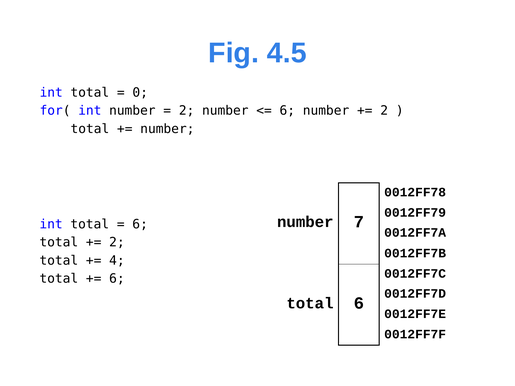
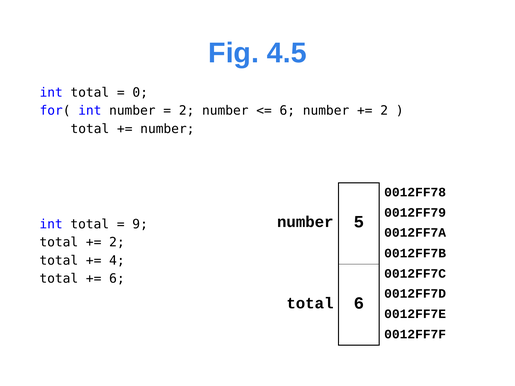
7: 7 -> 5 (359, 222)
6: 6 -> 9 (140, 225)
